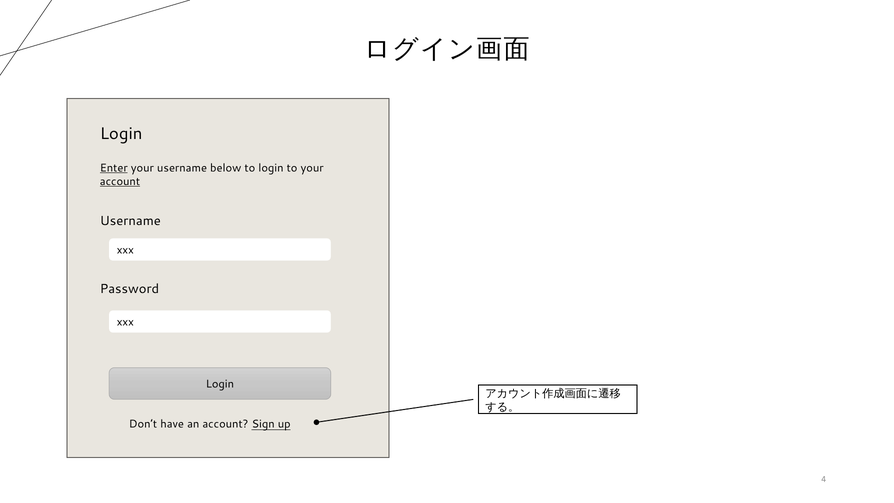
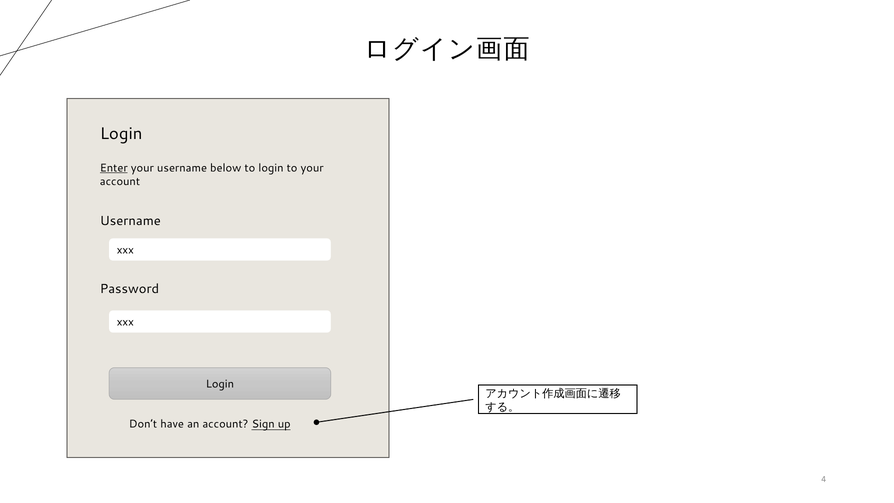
account underline: present -> none (120, 181)
